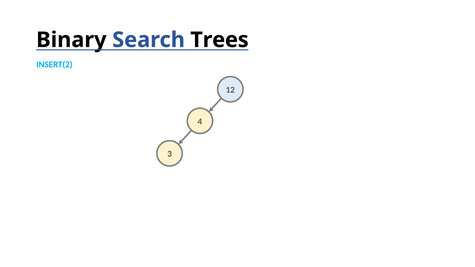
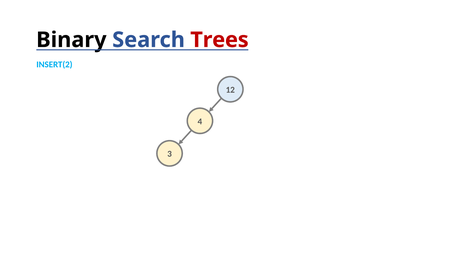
Trees colour: black -> red (219, 40)
